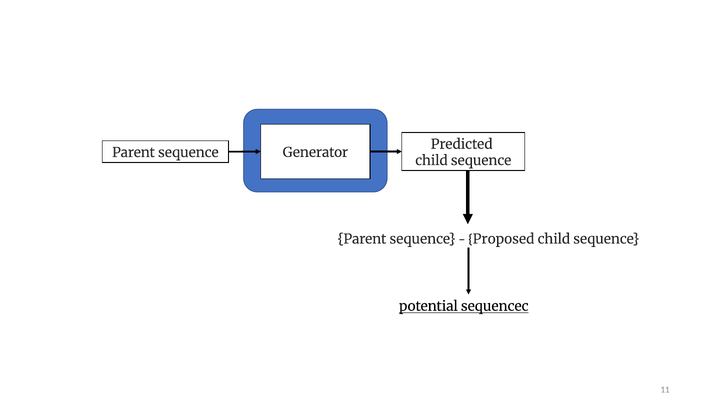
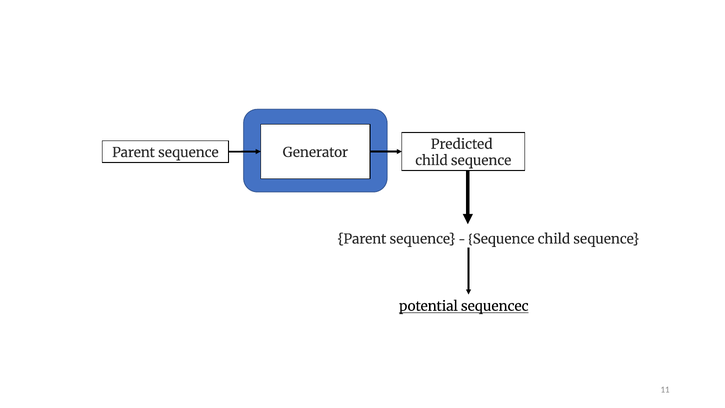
Proposed: Proposed -> Sequence (504, 239)
